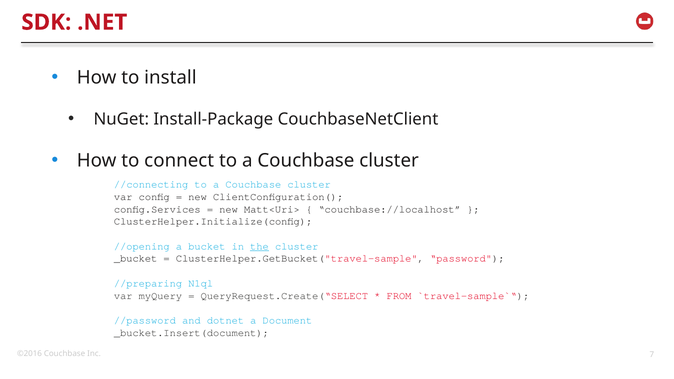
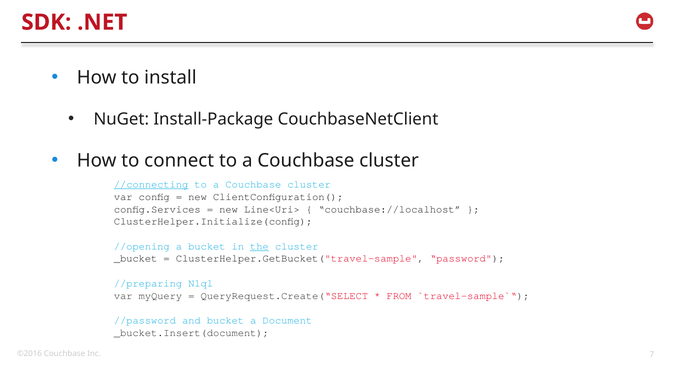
//connecting underline: none -> present (151, 184)
Matt<Uri>: Matt<Uri> -> Line<Uri> (272, 209)
and dotnet: dotnet -> bucket (225, 321)
